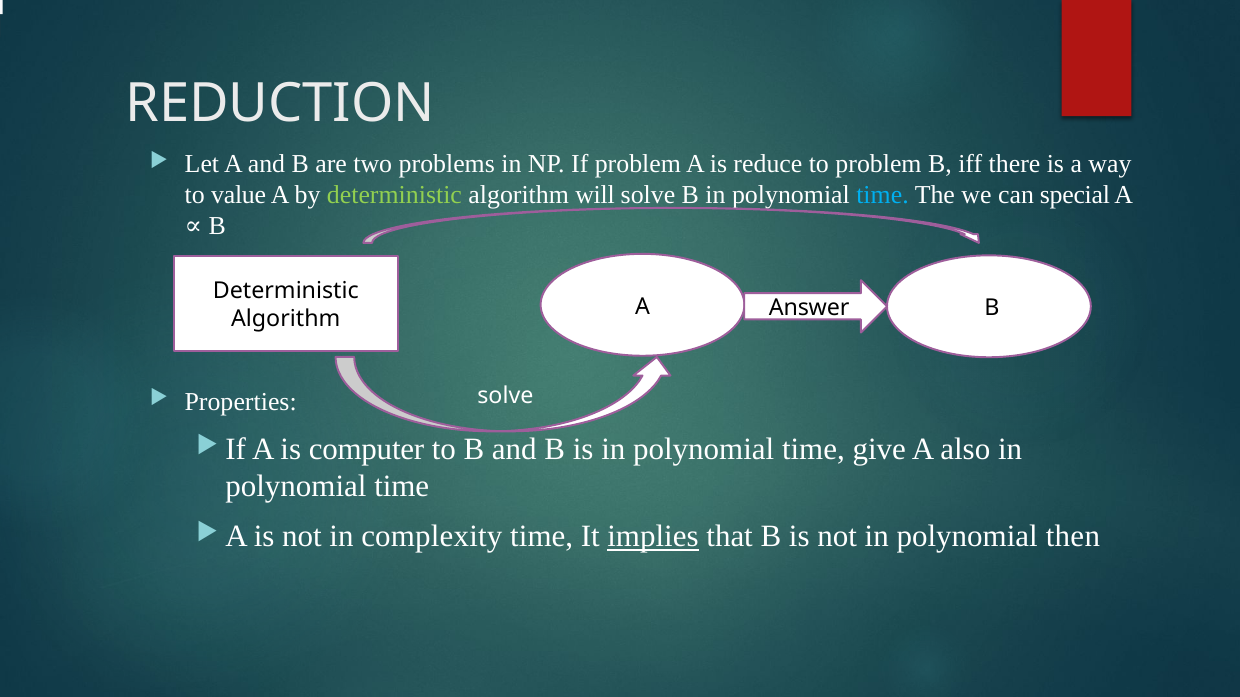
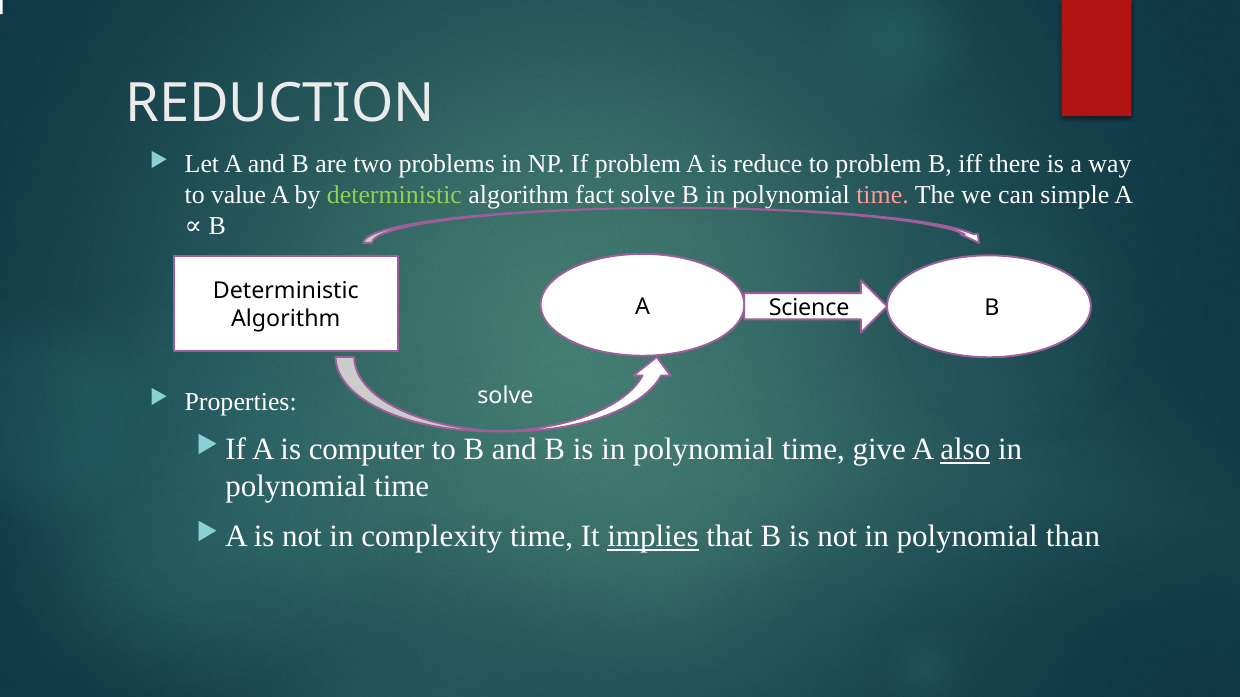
will: will -> fact (595, 195)
time colour: light blue -> pink (883, 195)
special: special -> simple (1075, 195)
Answer: Answer -> Science (809, 308)
also underline: none -> present (965, 450)
then: then -> than (1073, 537)
